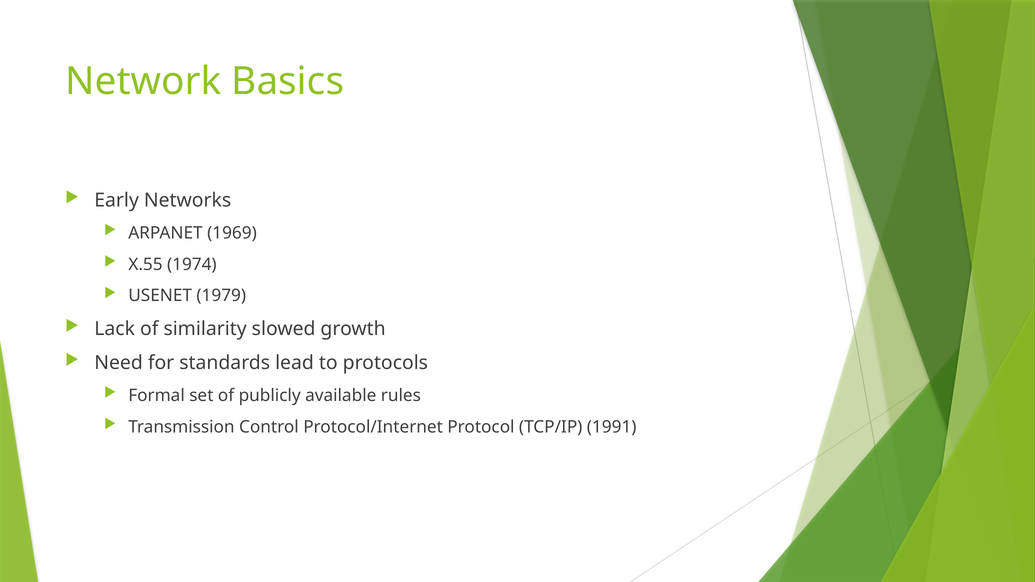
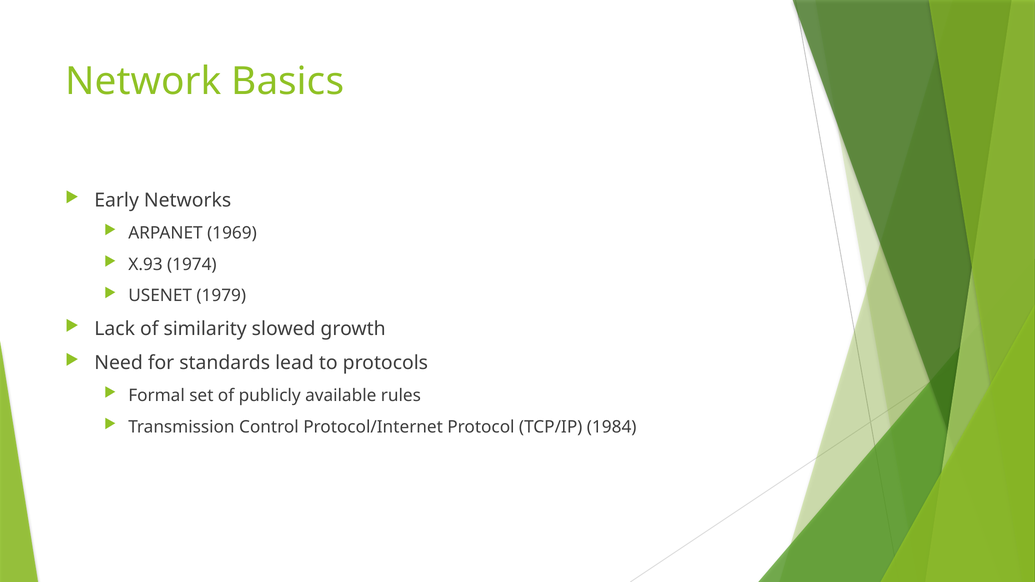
X.55: X.55 -> X.93 (145, 264)
1991: 1991 -> 1984 (612, 427)
